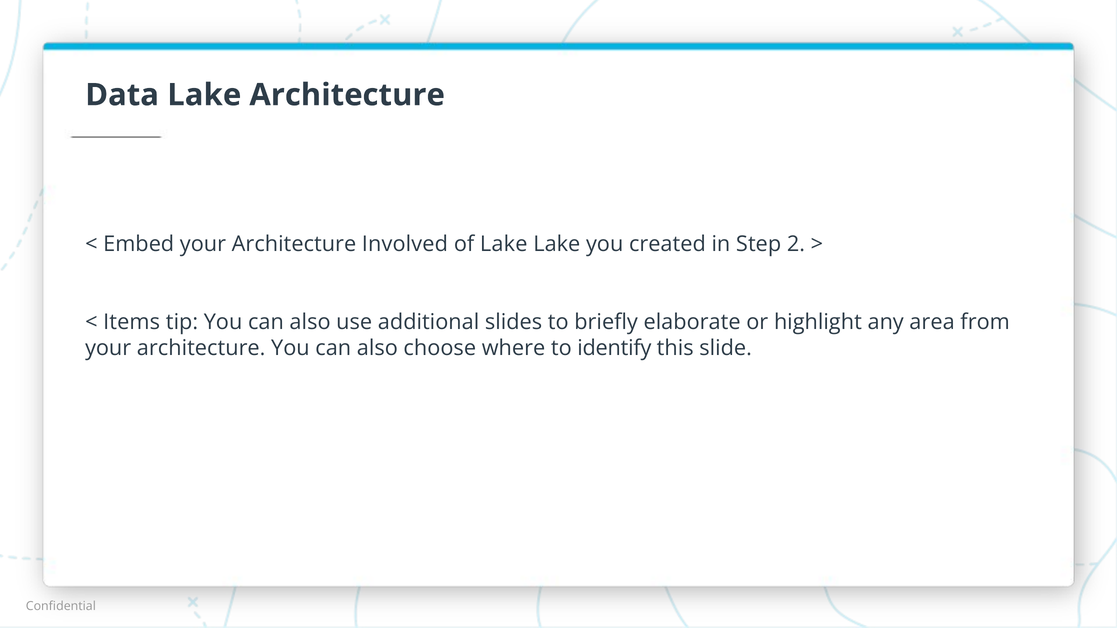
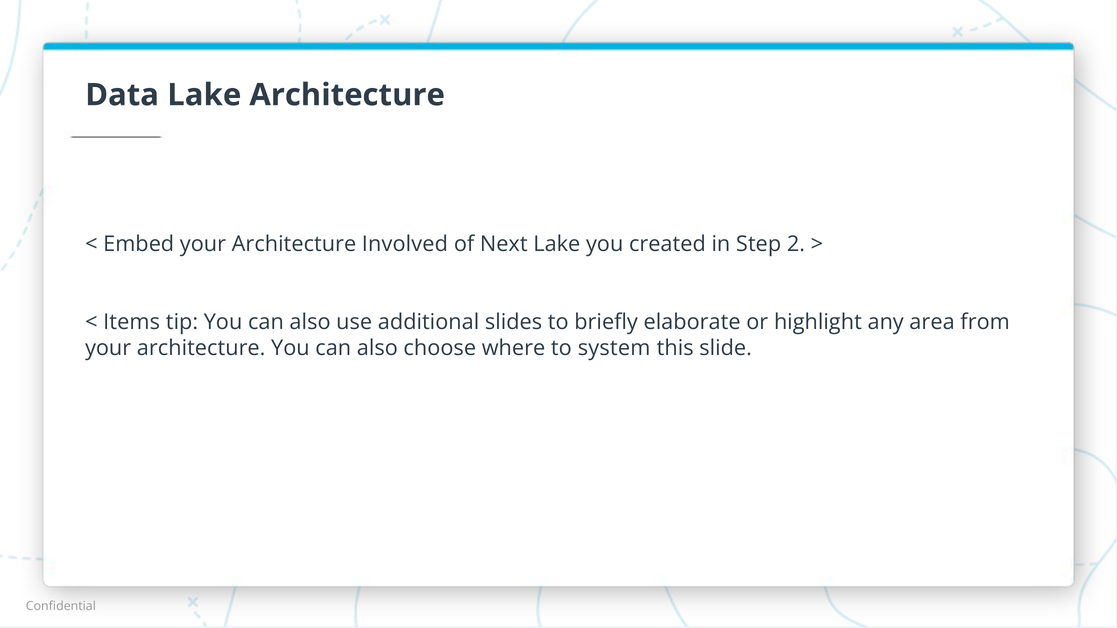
of Lake: Lake -> Next (504, 244)
identify: identify -> system (614, 348)
